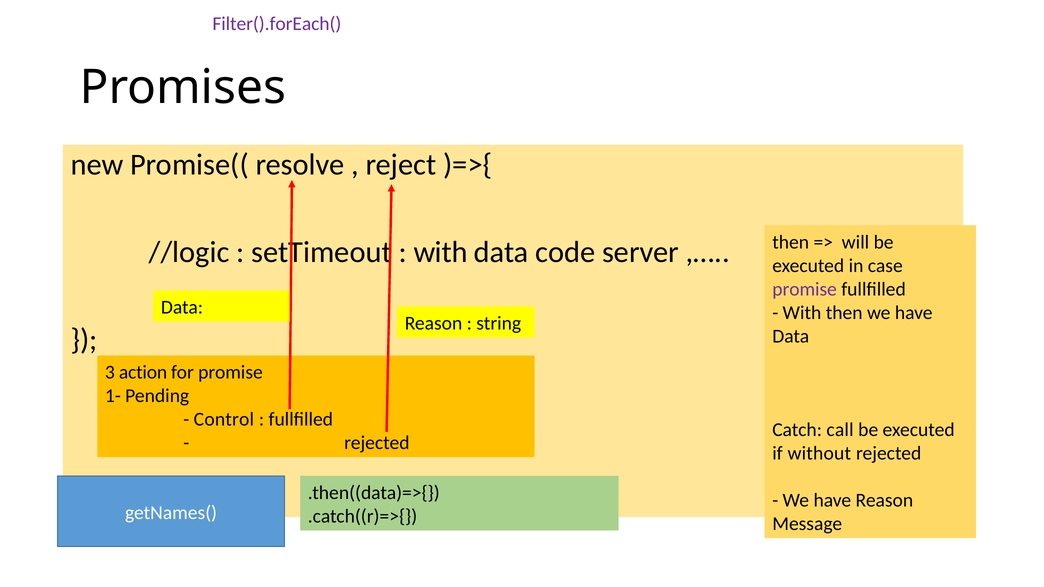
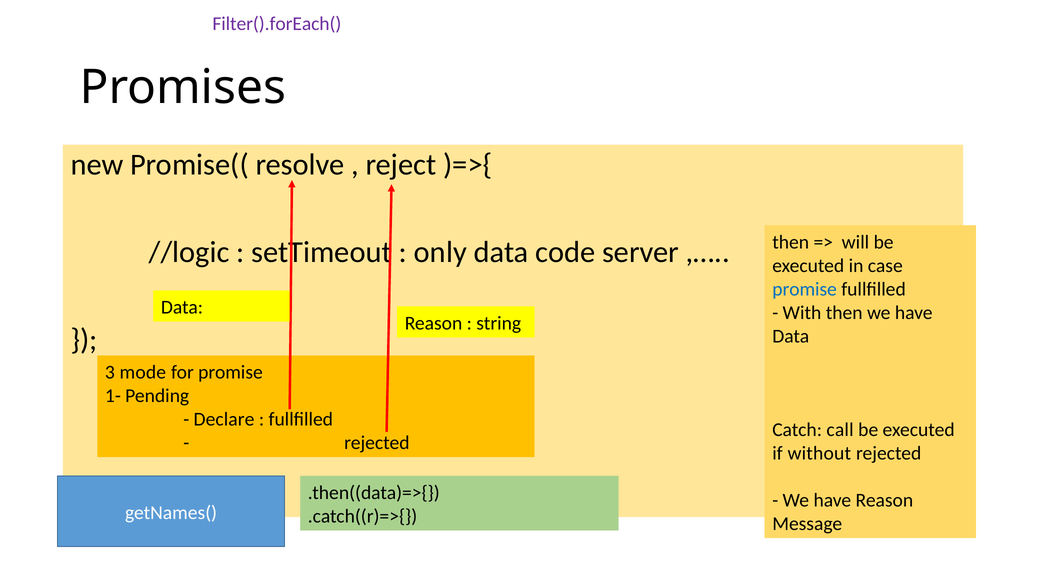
with: with -> only (440, 252)
promise colour: purple -> blue (805, 289)
action: action -> mode (143, 373)
Control: Control -> Declare (224, 420)
